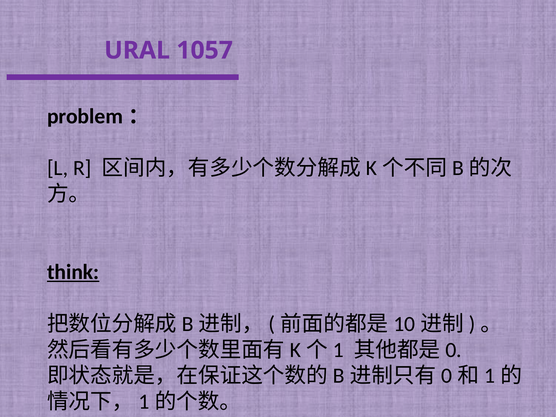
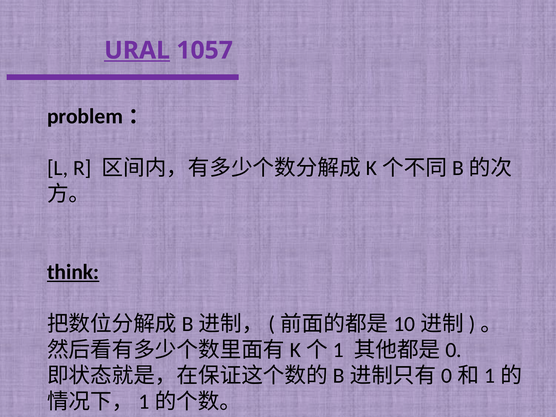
URAL underline: none -> present (137, 50)
